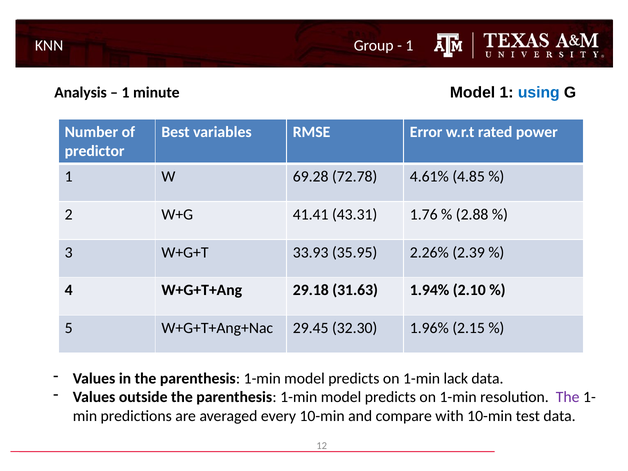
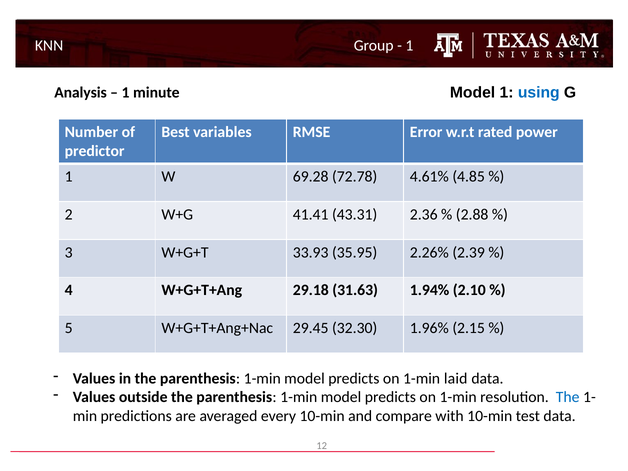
1.76: 1.76 -> 2.36 (424, 214)
lack: lack -> laid (456, 378)
The colour: purple -> blue (568, 397)
